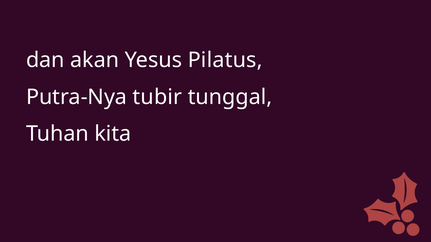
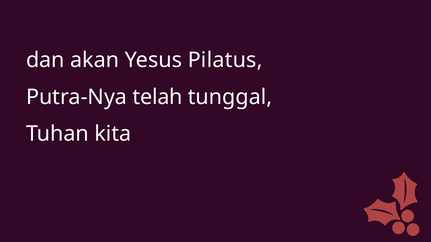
tubir: tubir -> telah (158, 97)
